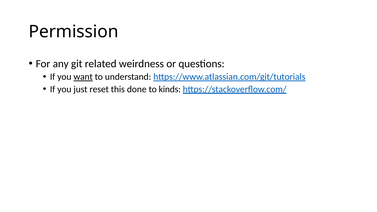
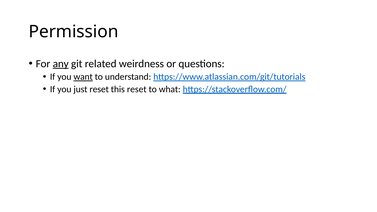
any underline: none -> present (61, 64)
this done: done -> reset (137, 89)
kinds: kinds -> what (170, 89)
